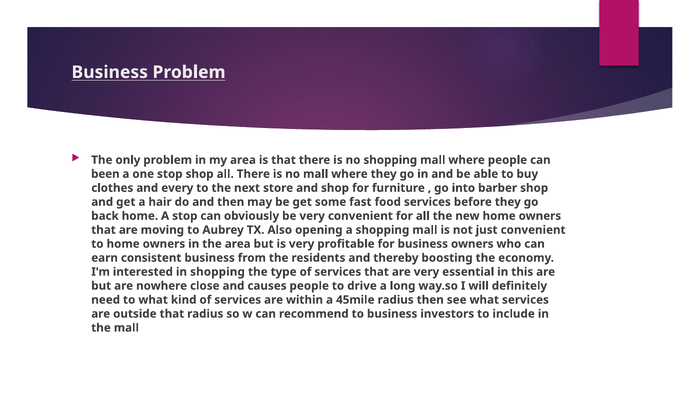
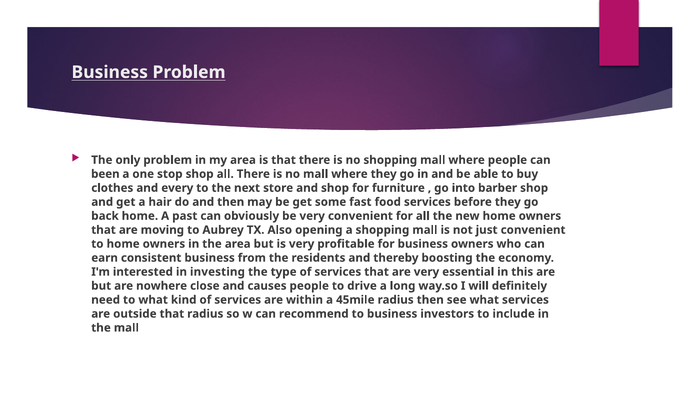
A stop: stop -> past (185, 216)
in shopping: shopping -> investing (217, 272)
